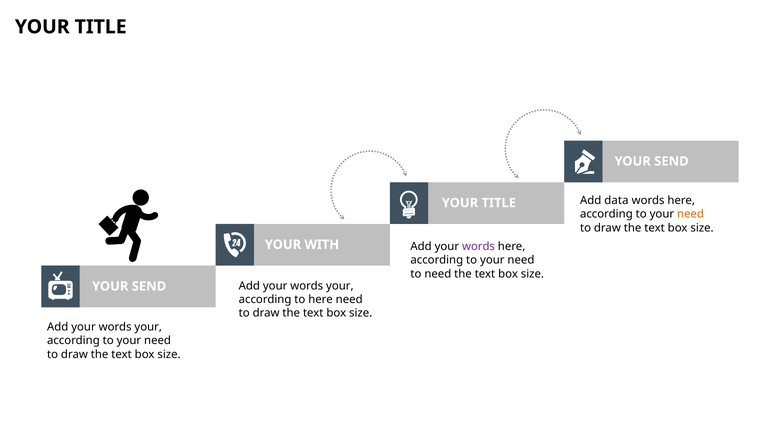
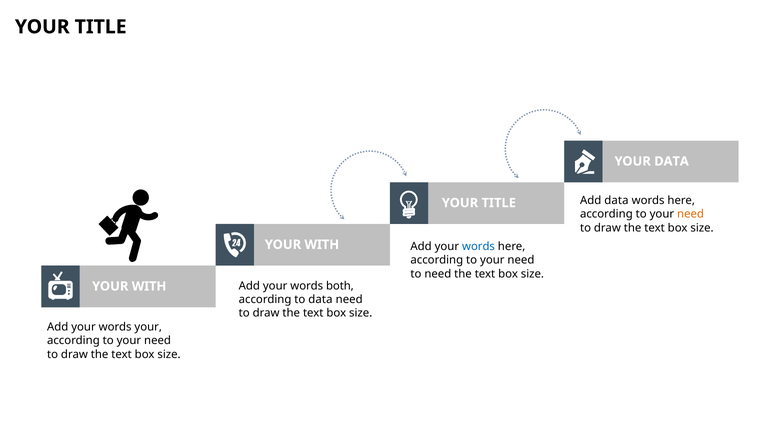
SEND: SEND -> DATA (672, 161)
words colour: purple -> blue (479, 246)
your: your -> both (340, 286)
SEND: SEND -> WITH (149, 286)
to here: here -> data (320, 299)
